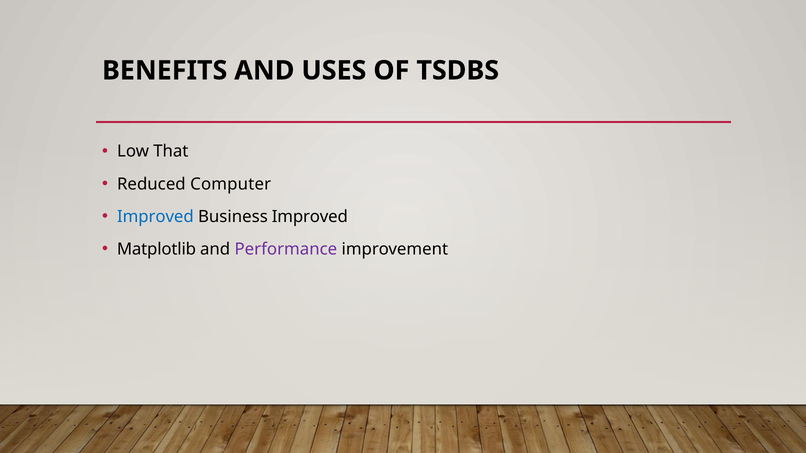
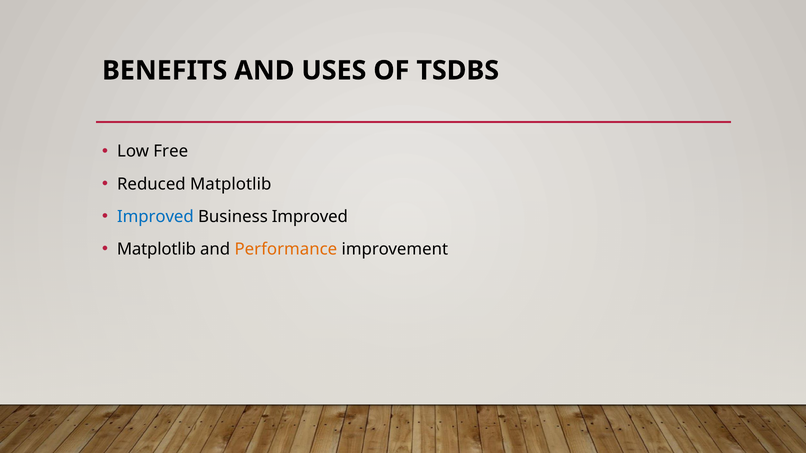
That: That -> Free (171, 152)
Reduced Computer: Computer -> Matplotlib (231, 184)
Performance colour: purple -> orange (286, 249)
